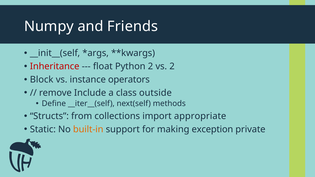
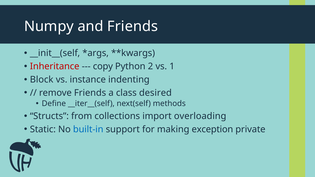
float: float -> copy (103, 66)
vs 2: 2 -> 1 (172, 66)
operators: operators -> indenting (129, 80)
remove Include: Include -> Friends (90, 93)
outside: outside -> desired (155, 93)
appropriate: appropriate -> overloading (200, 116)
built-in colour: orange -> blue (88, 129)
